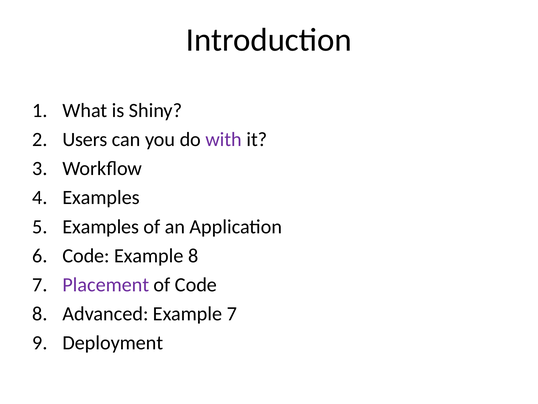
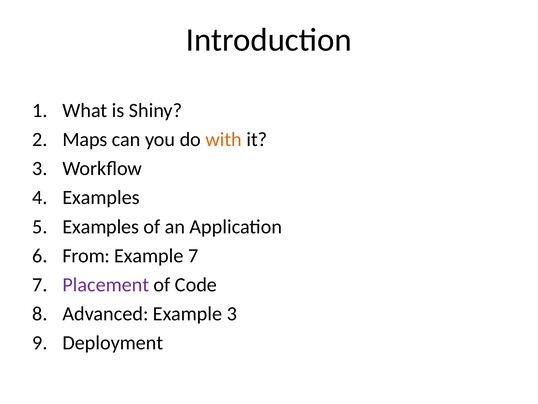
Users: Users -> Maps (85, 139)
with colour: purple -> orange (224, 139)
Code: Code -> From (86, 255)
Example 8: 8 -> 7 (193, 255)
Example 7: 7 -> 3 (232, 313)
